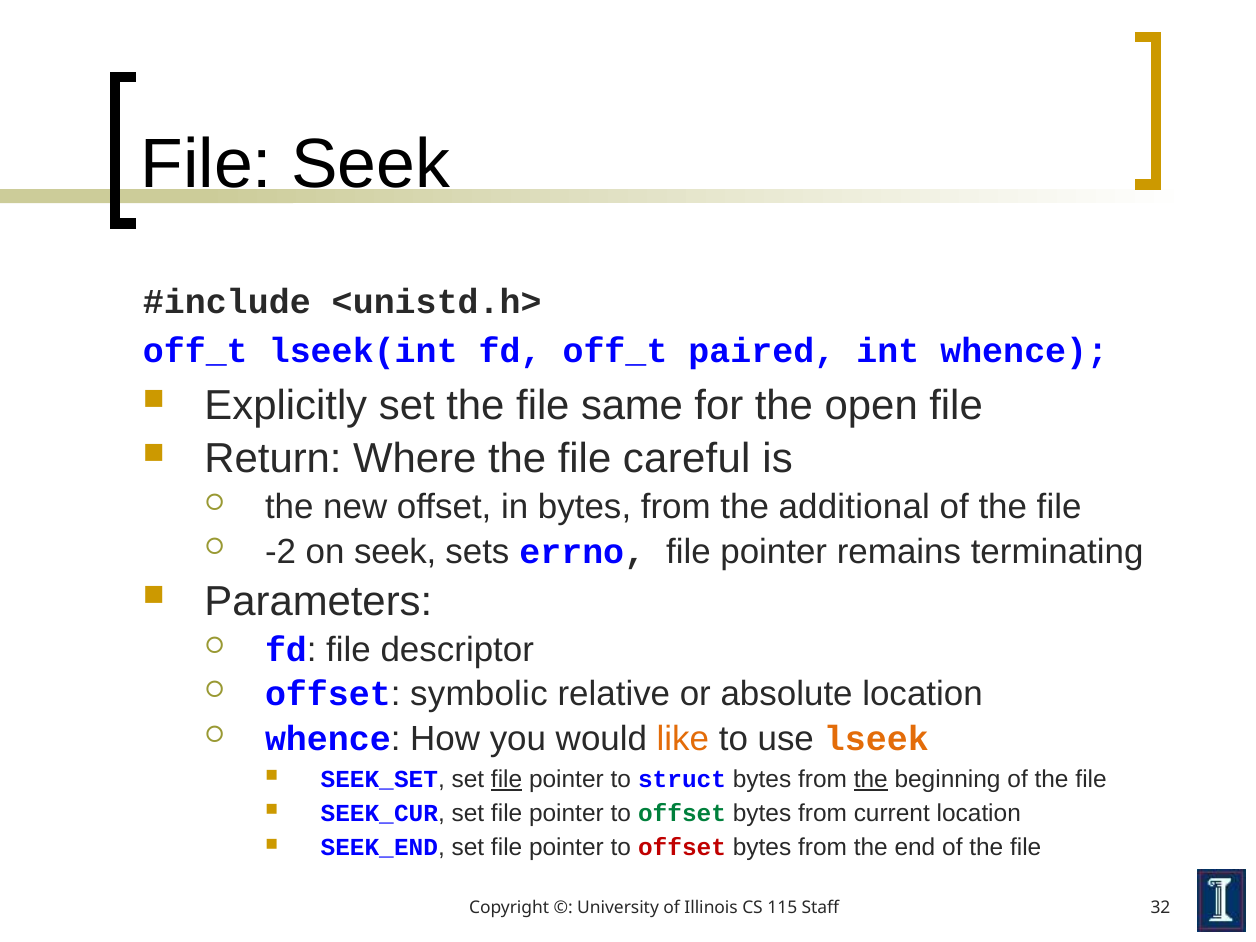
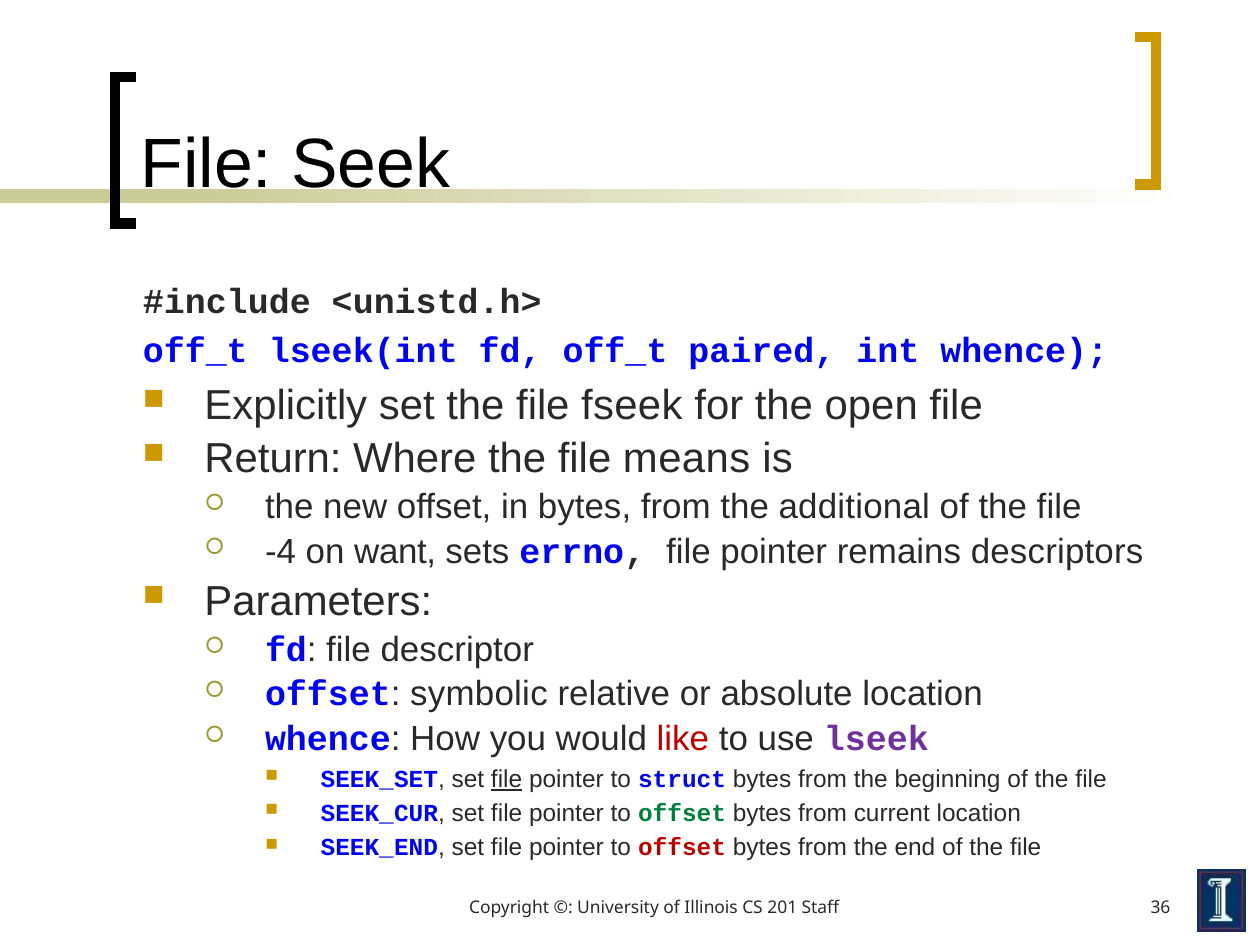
same: same -> fseek (632, 406)
careful: careful -> means (687, 458)
-2: -2 -> -4 (281, 552)
on seek: seek -> want (395, 552)
terminating: terminating -> descriptors (1057, 552)
like colour: orange -> red (683, 739)
lseek colour: orange -> purple (876, 739)
the underline: present -> none (871, 779)
115: 115 -> 201 (782, 908)
32: 32 -> 36 (1160, 908)
